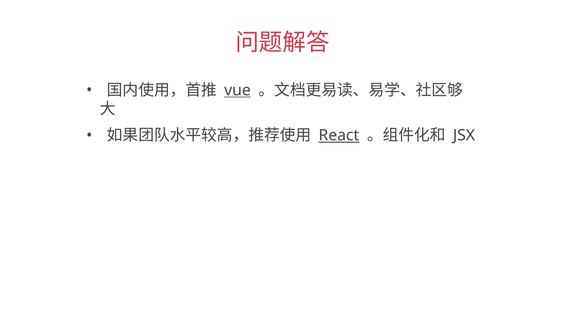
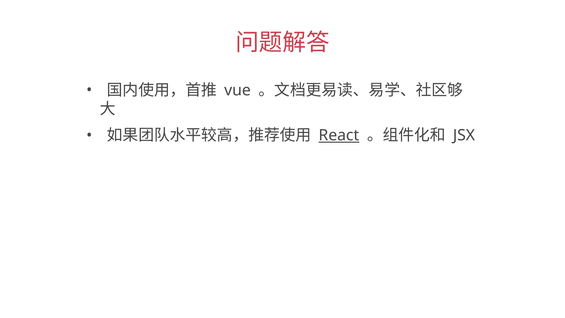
vue underline: present -> none (238, 90)
